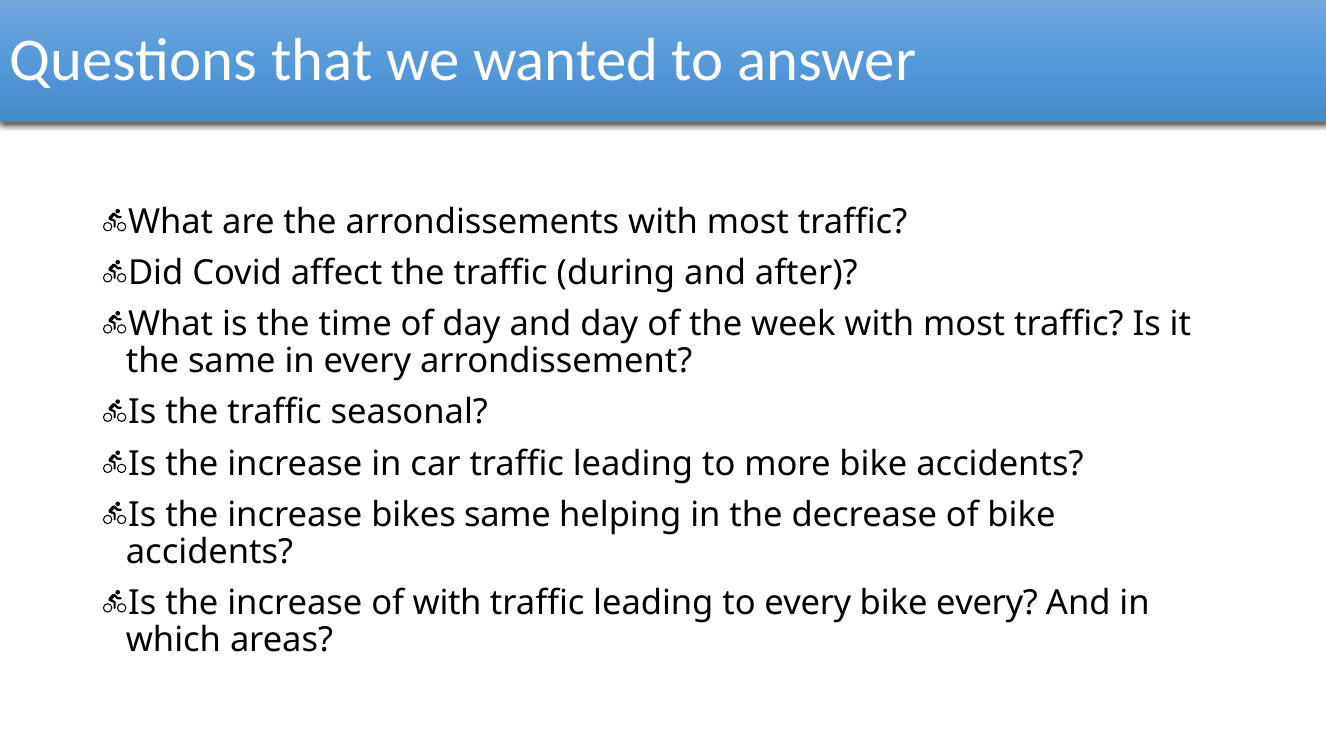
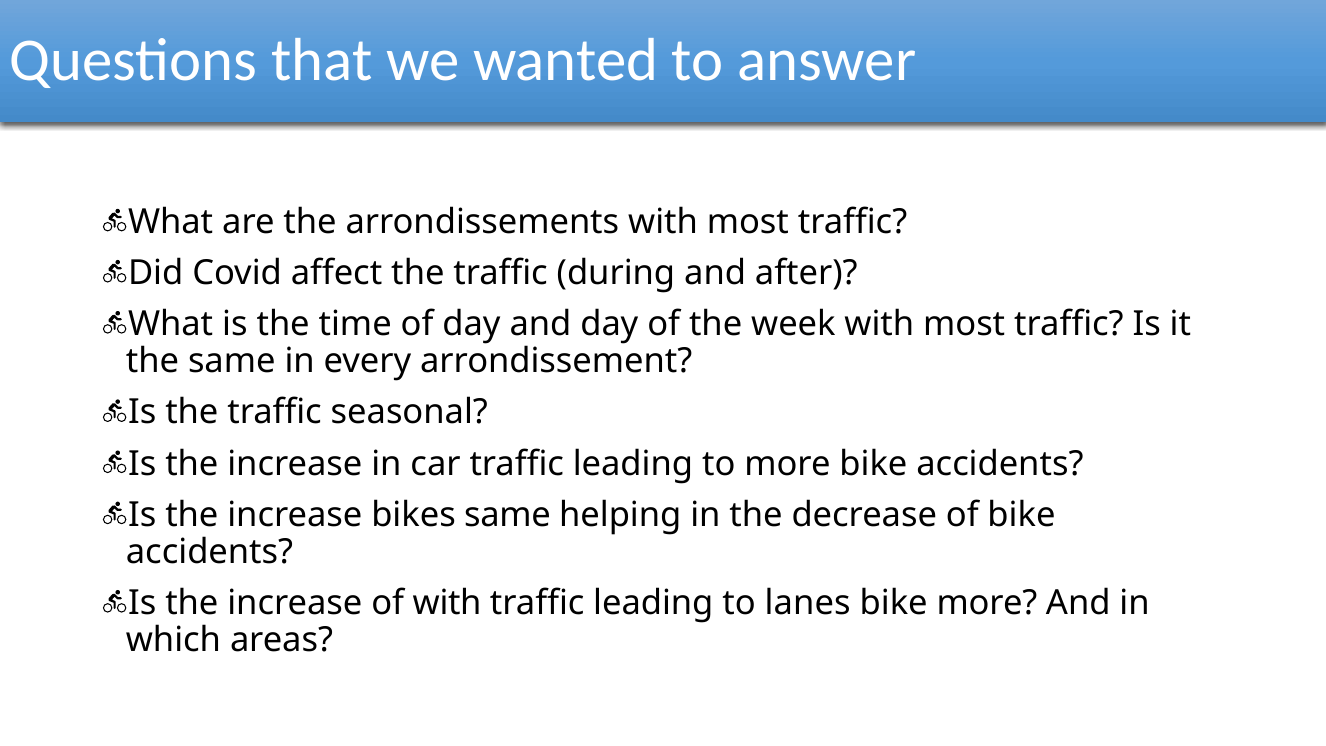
to every: every -> lanes (808, 603)
bike every: every -> more (987, 603)
